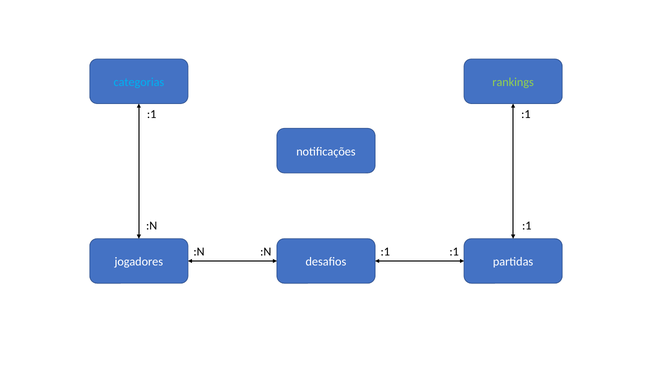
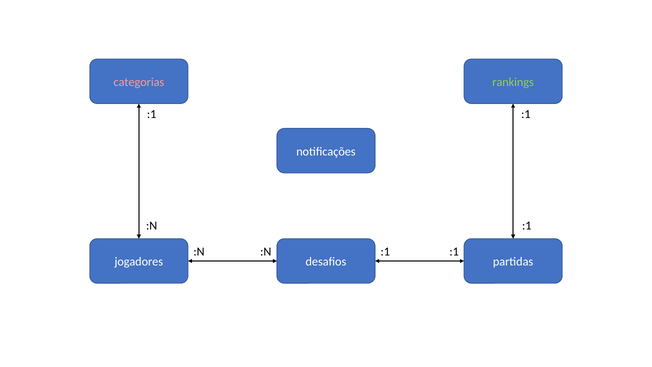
categorias colour: light blue -> pink (139, 82)
